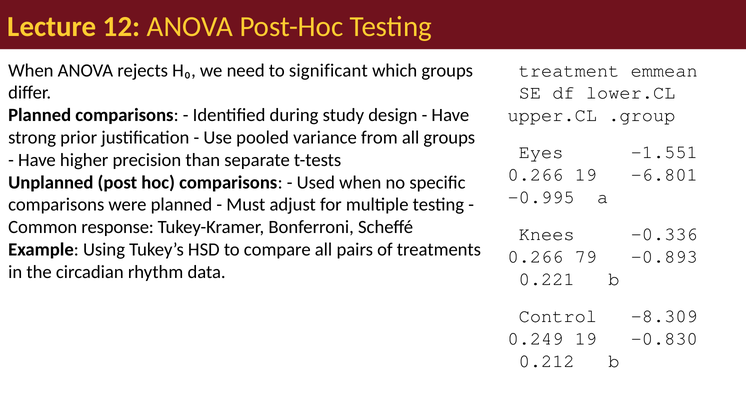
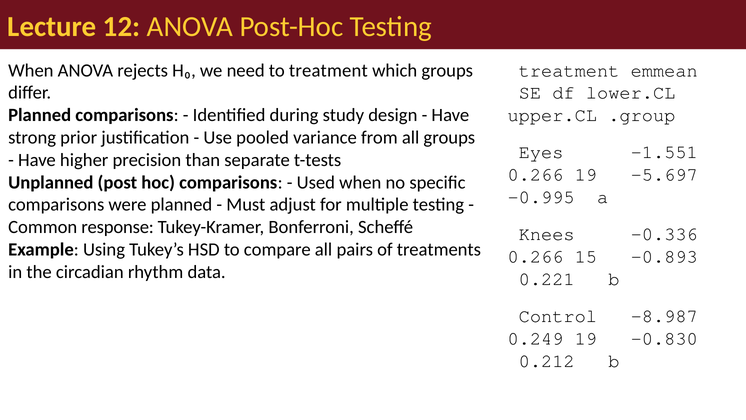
to significant: significant -> treatment (328, 70)
-6.801: -6.801 -> -5.697 (664, 175)
79: 79 -> 15 (586, 256)
-8.309: -8.309 -> -8.987 (664, 316)
